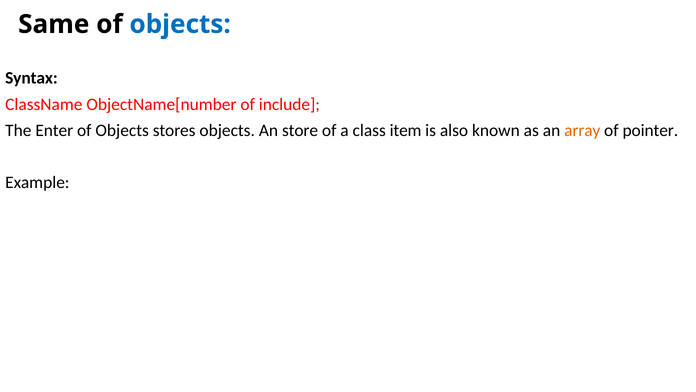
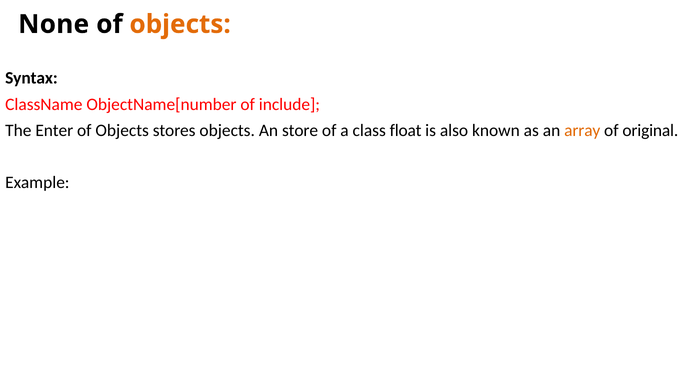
Same: Same -> None (54, 24)
objects colour: blue -> orange (180, 24)
item: item -> float (406, 130)
pointer: pointer -> original (650, 130)
